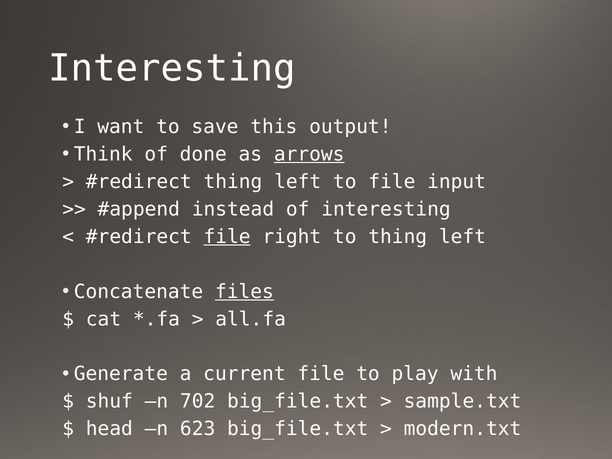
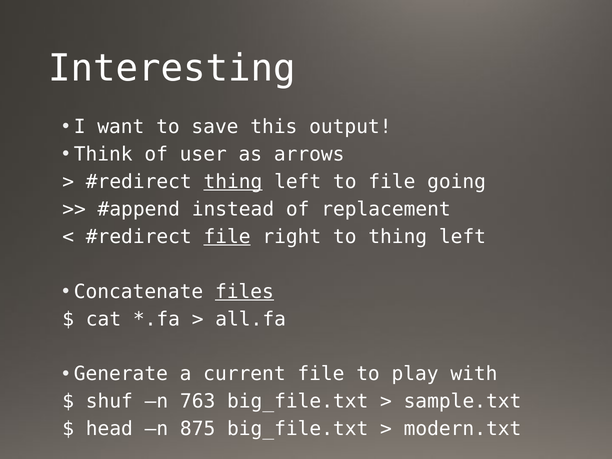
done: done -> user (203, 154)
arrows underline: present -> none (309, 154)
thing underline: none -> present (233, 182)
input: input -> going (457, 182)
of interesting: interesting -> replacement (386, 209)
702: 702 -> 763 (198, 402)
623: 623 -> 875 (198, 429)
